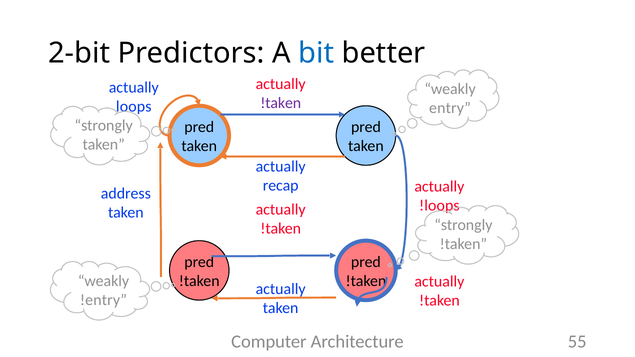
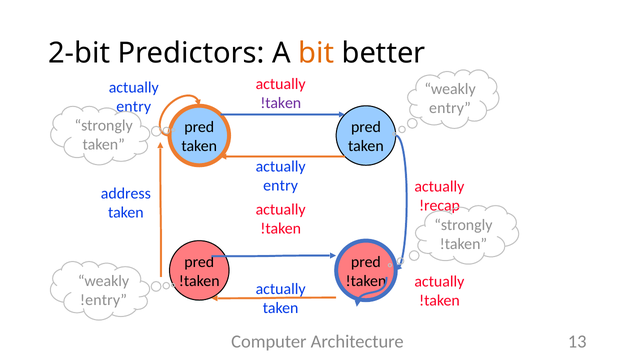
bit colour: blue -> orange (316, 53)
loops: loops -> entry (134, 106)
recap: recap -> entry (281, 186)
!loops: !loops -> !recap (439, 206)
55: 55 -> 13 (577, 342)
